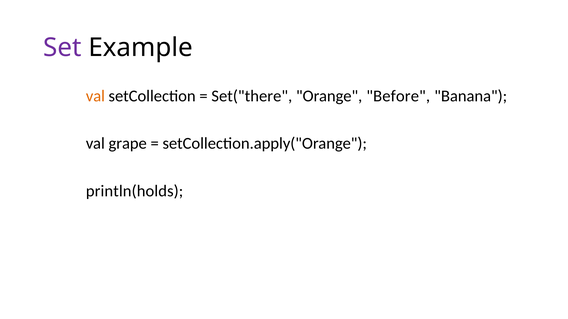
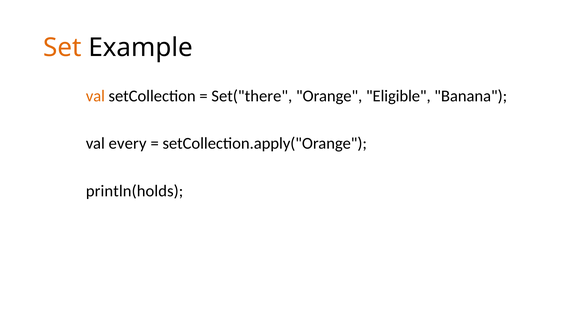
Set colour: purple -> orange (62, 48)
Before: Before -> Eligible (398, 96)
grape: grape -> every (128, 144)
